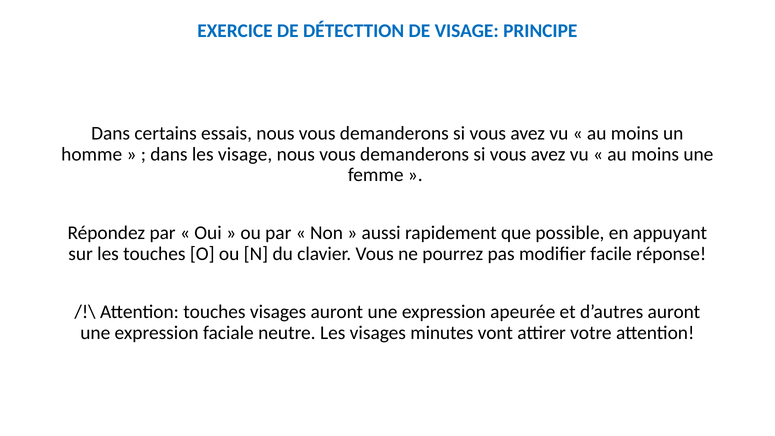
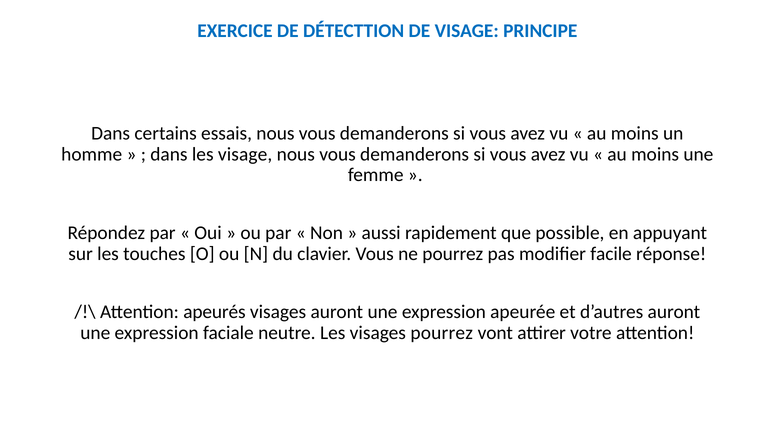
Attention touches: touches -> apeurés (214, 312)
visages minutes: minutes -> pourrez (442, 333)
